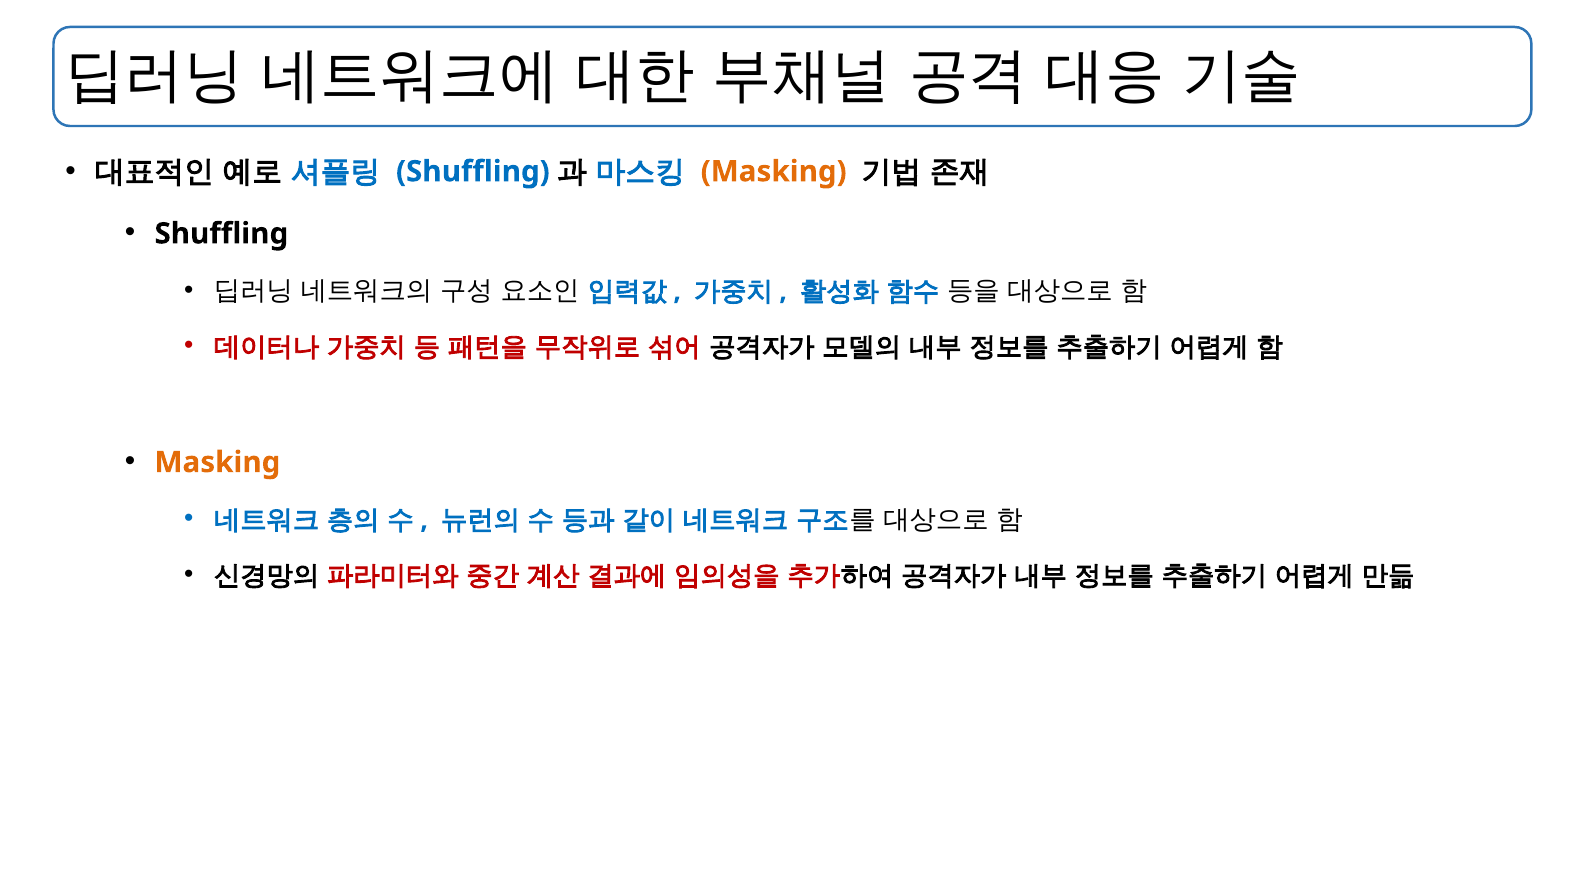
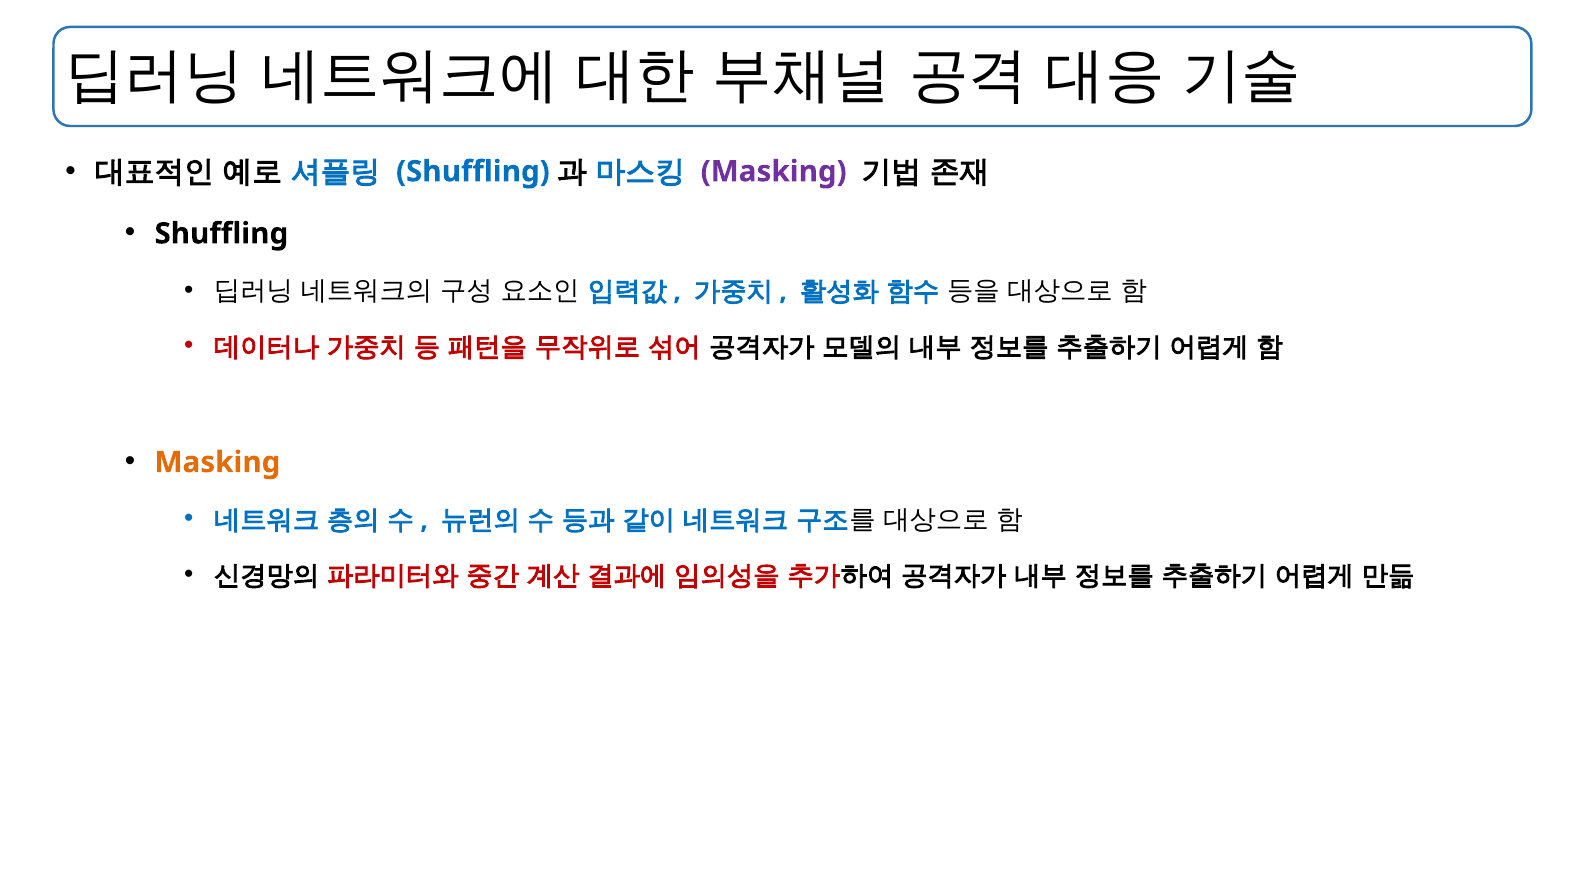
Masking colour: orange -> purple (774, 172)
